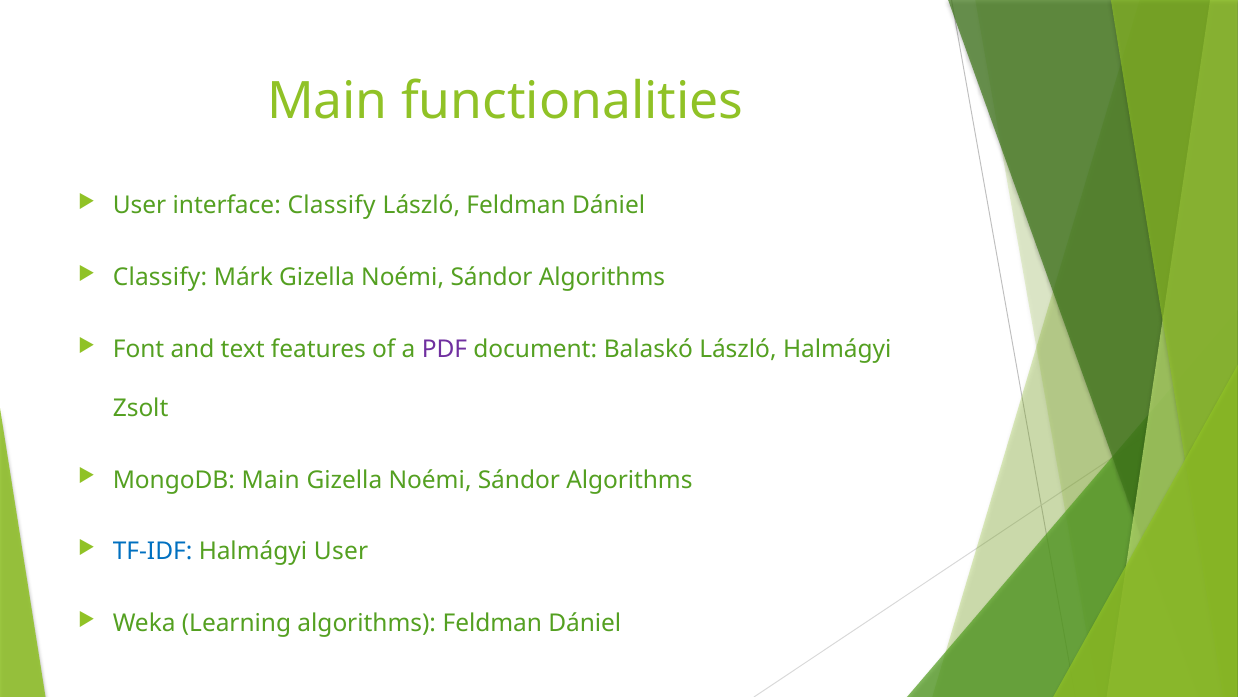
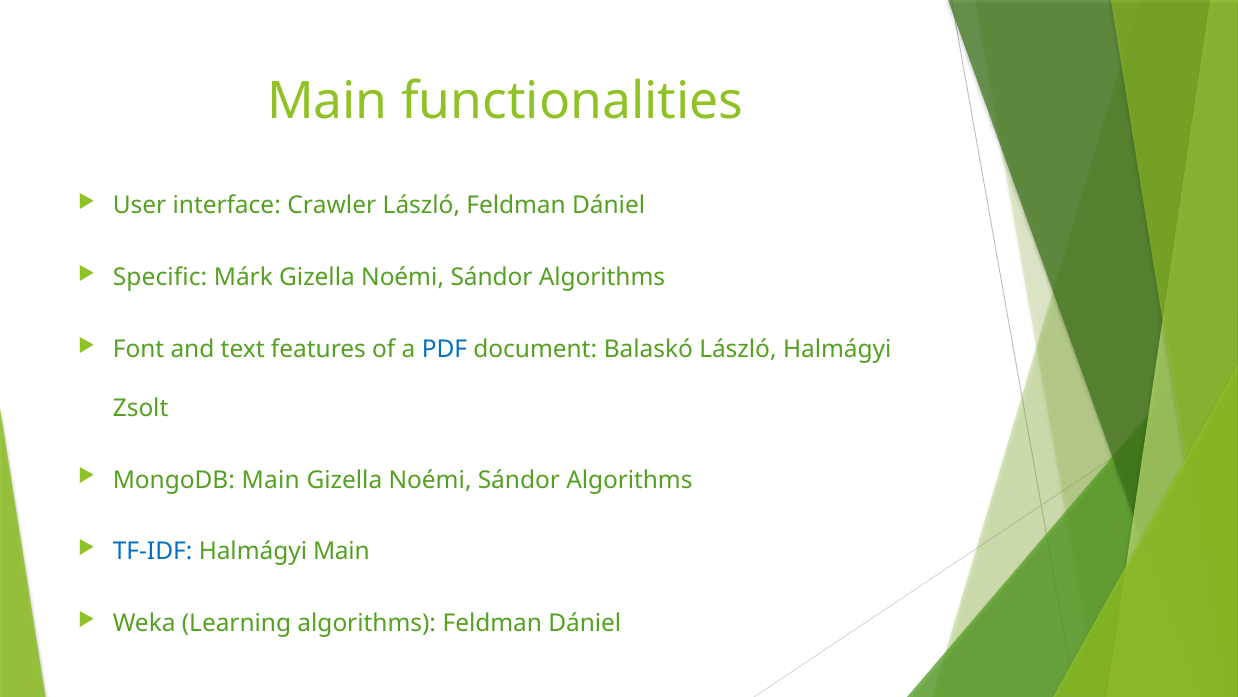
interface Classify: Classify -> Crawler (332, 206)
Classify: Classify -> Specific (160, 277)
PDF colour: purple -> blue (444, 349)
Halmágyi User: User -> Main (341, 551)
